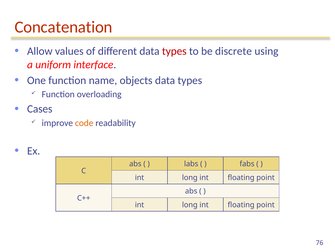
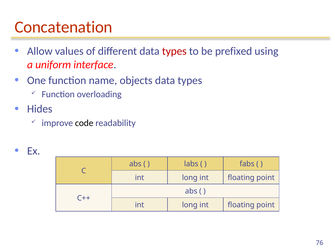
discrete: discrete -> prefixed (234, 51)
Cases: Cases -> Hides (40, 109)
code colour: orange -> black (84, 123)
